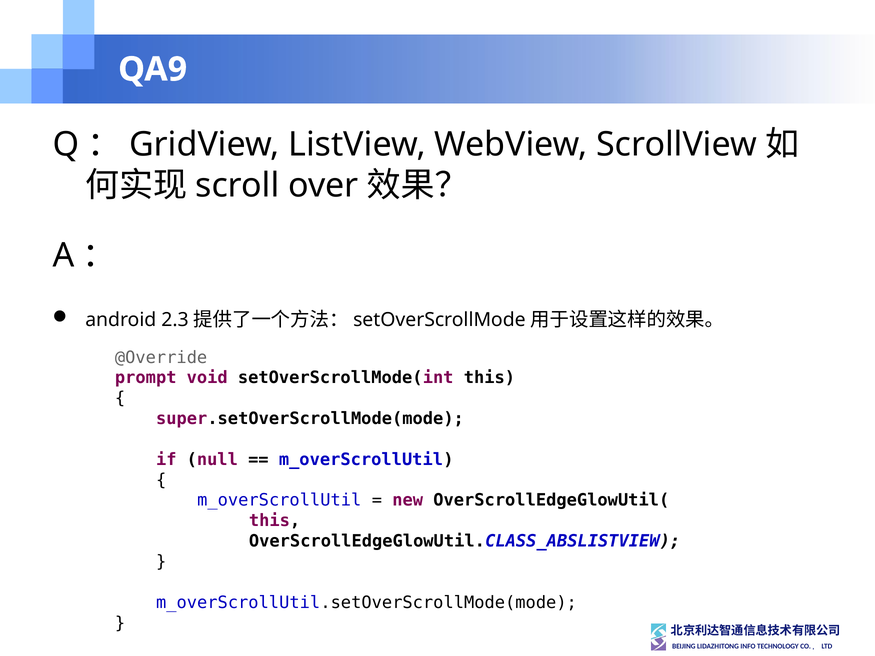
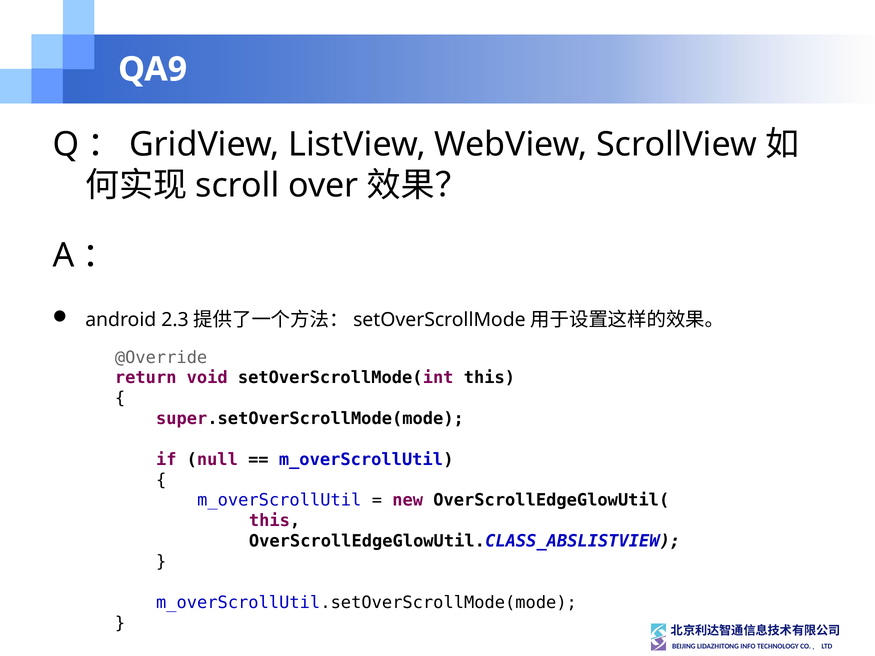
prompt: prompt -> return (146, 378)
